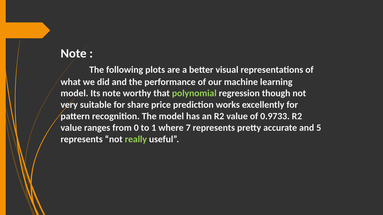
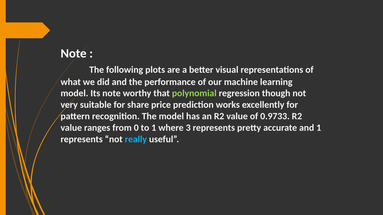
7: 7 -> 3 (188, 128)
and 5: 5 -> 1 (319, 128)
really colour: light green -> light blue (136, 139)
